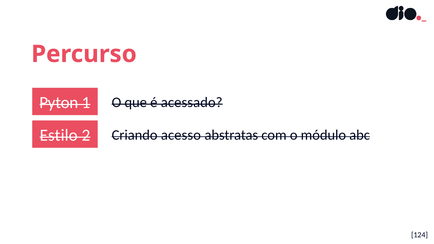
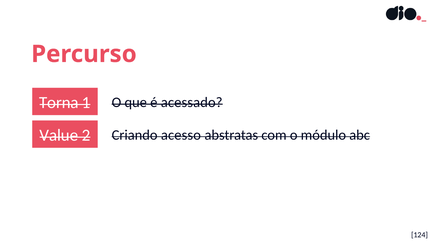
Pyton: Pyton -> Torna (59, 103)
Estilo: Estilo -> Value (59, 135)
